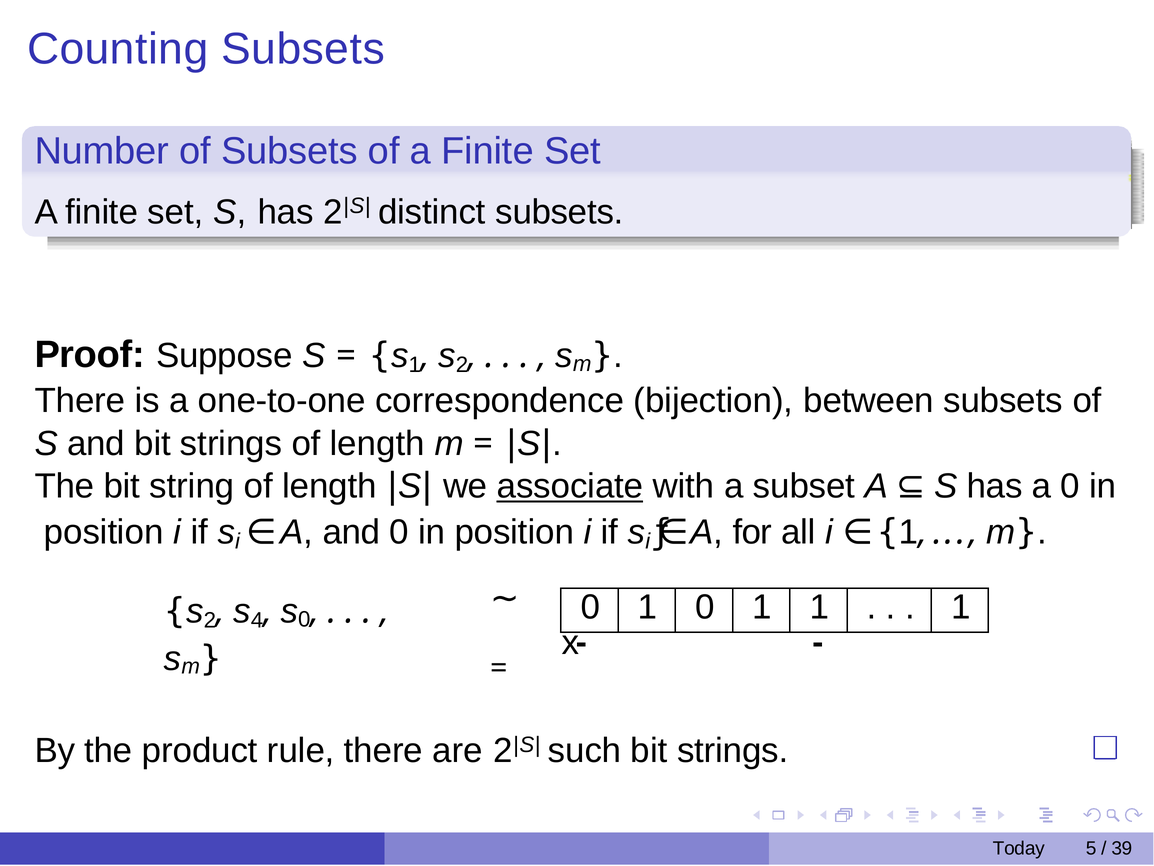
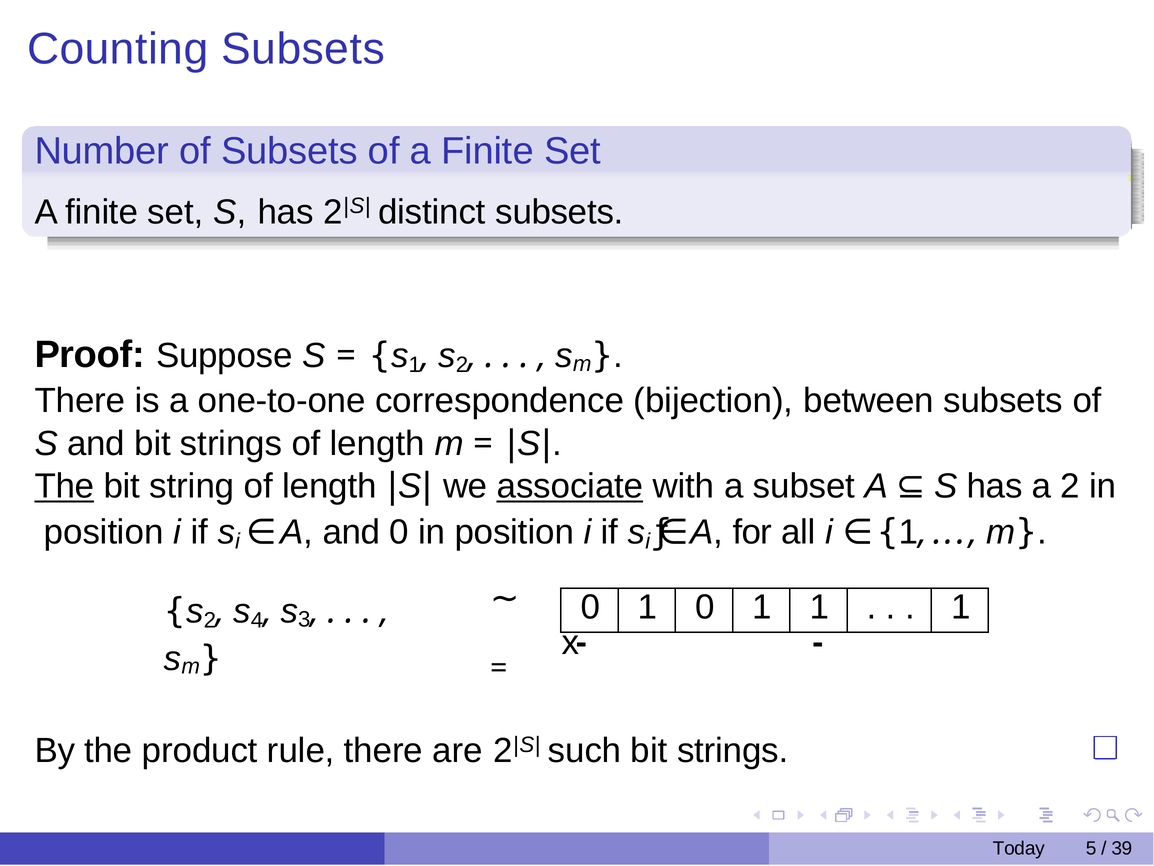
The underline: none -> present (64, 487)
a 0: 0 -> 2 (1070, 487)
s 0: 0 -> 3 (304, 619)
